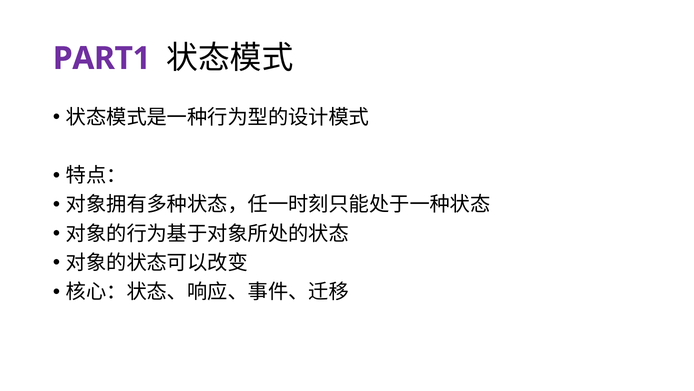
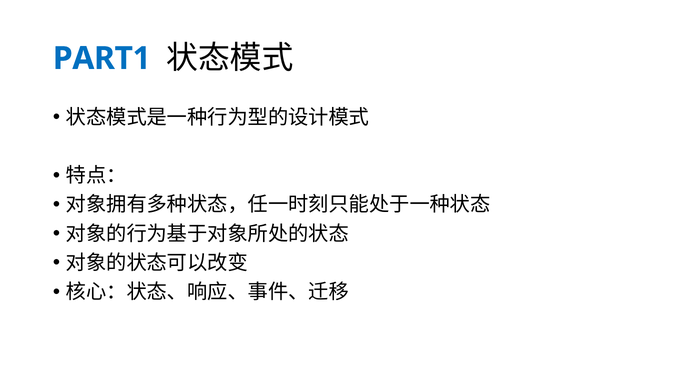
PART1 colour: purple -> blue (102, 58)
